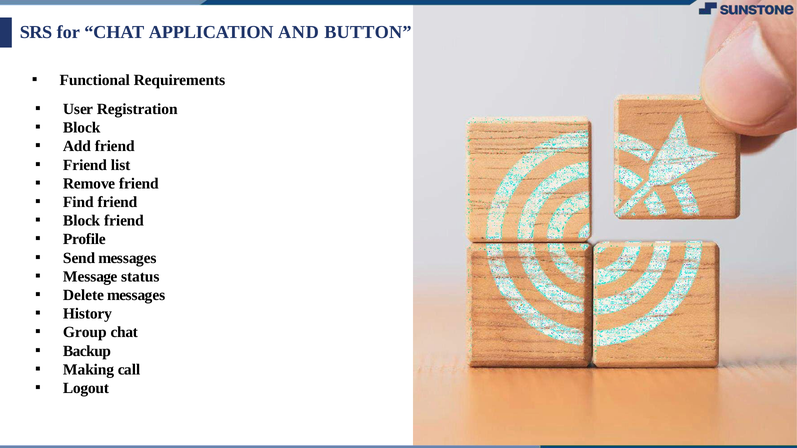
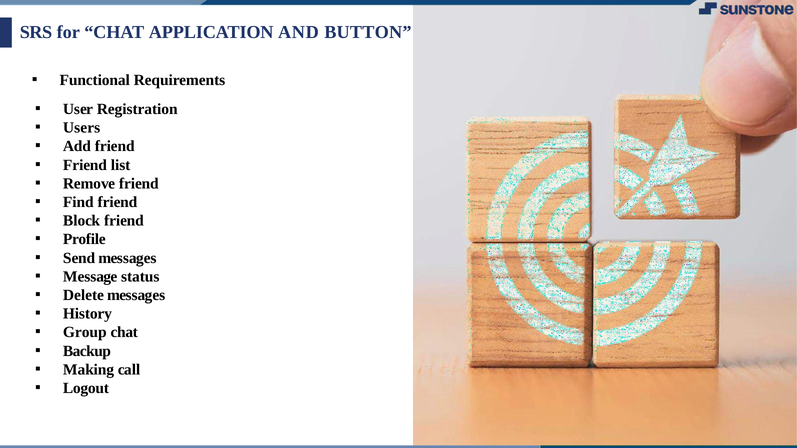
Block: Block -> Users (82, 128)
